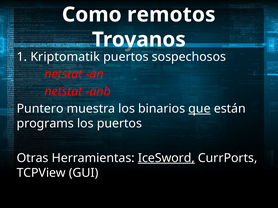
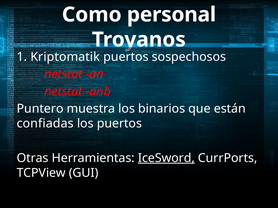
remotos: remotos -> personal (171, 15)
que underline: present -> none (199, 109)
programs: programs -> confiadas (45, 124)
